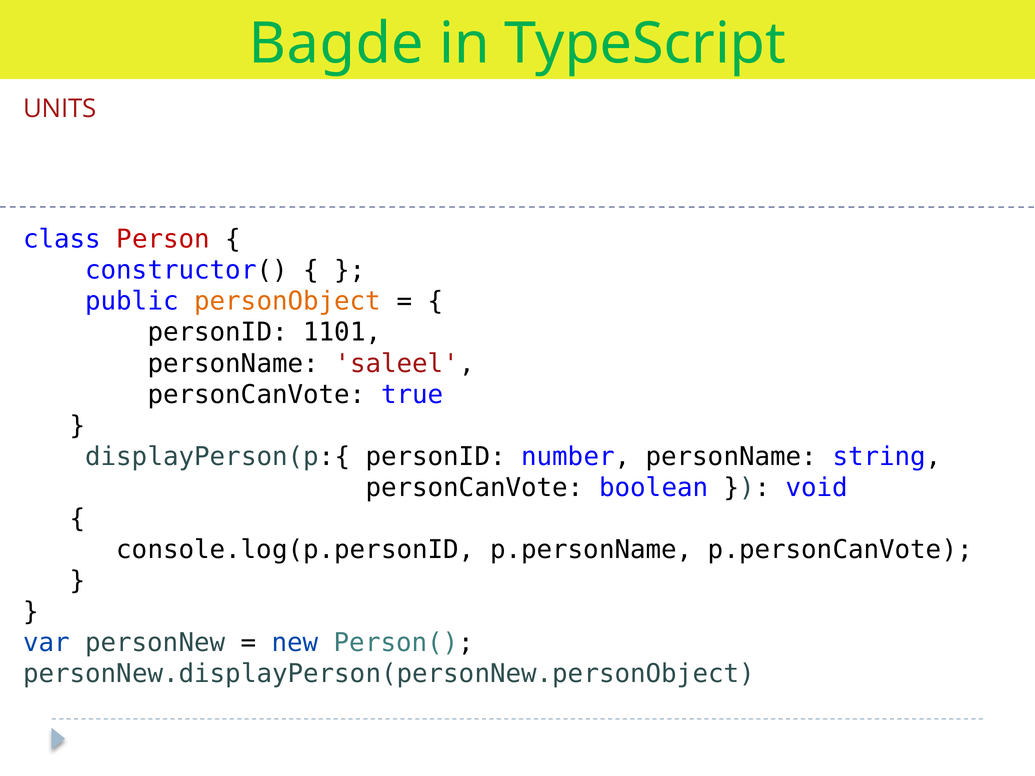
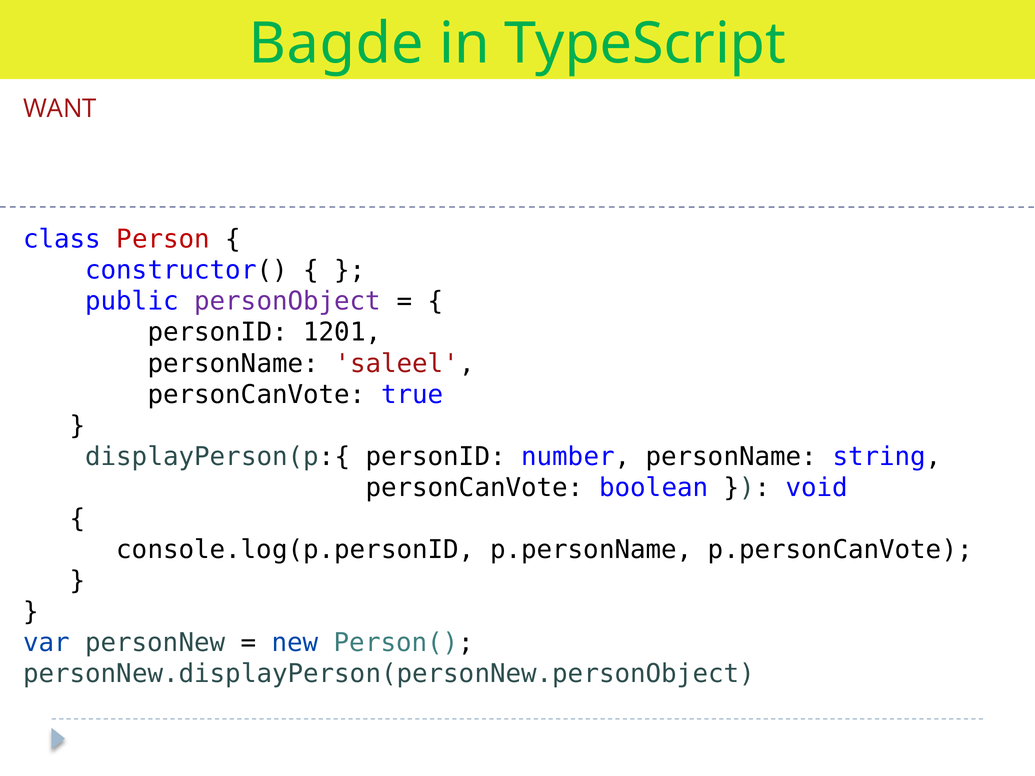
UNITS: UNITS -> WANT (60, 109)
personObject colour: orange -> purple (288, 302)
1101: 1101 -> 1201 (342, 333)
